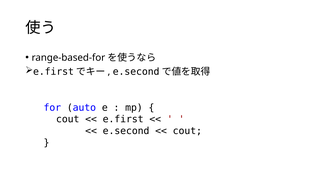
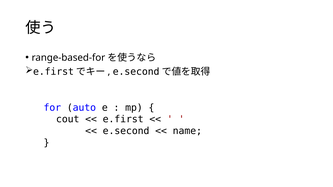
cout: cout -> name (187, 131)
